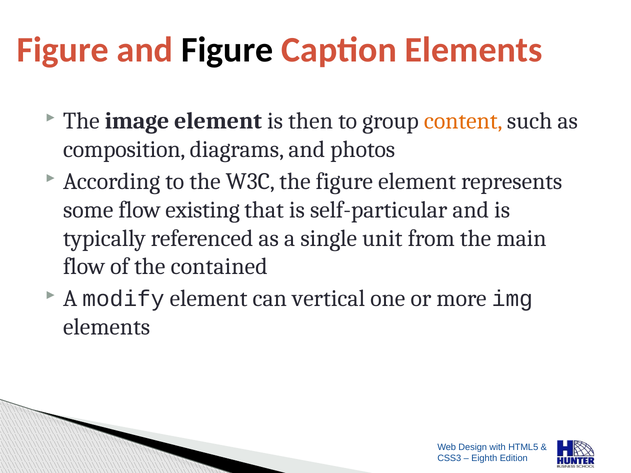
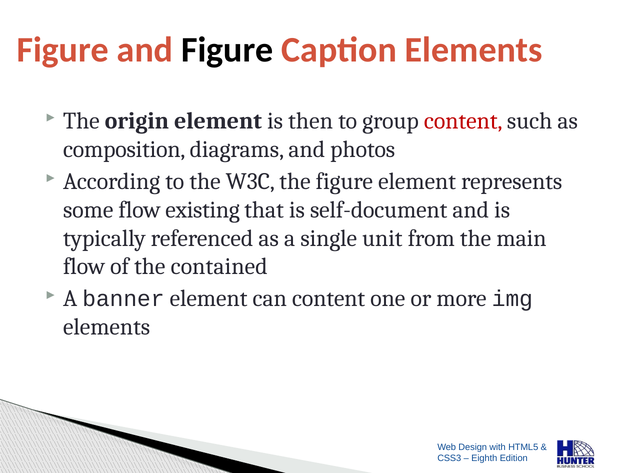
image: image -> origin (137, 121)
content colour: orange -> red (463, 121)
self-particular: self-particular -> self-document (379, 210)
modify: modify -> banner (123, 299)
can vertical: vertical -> content (329, 299)
